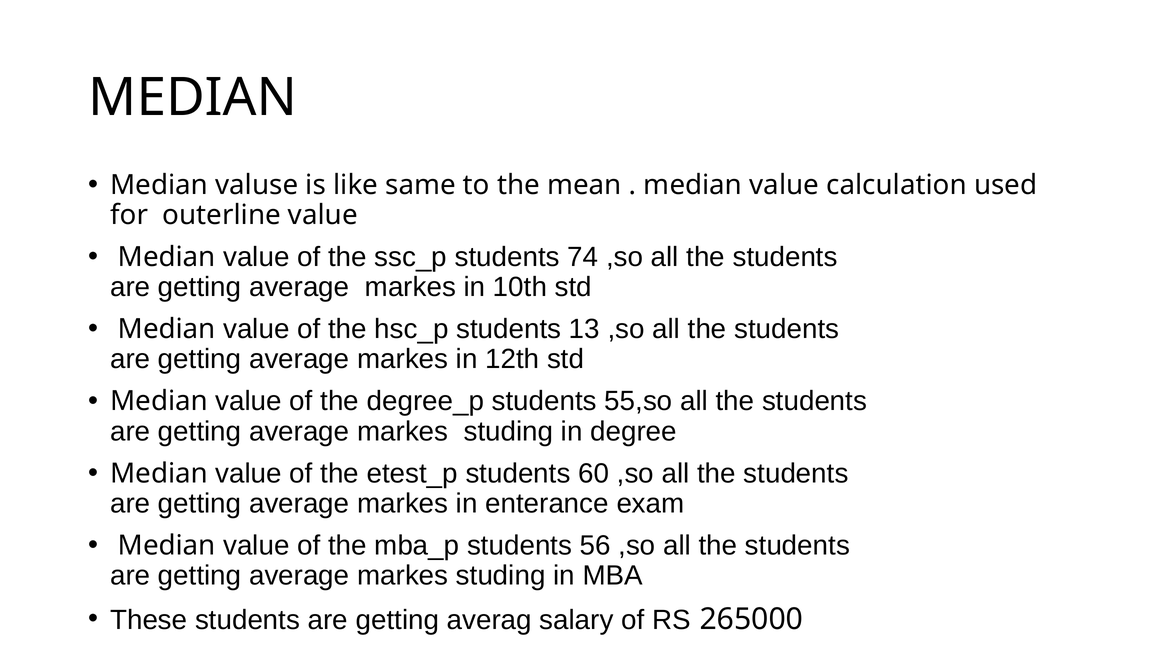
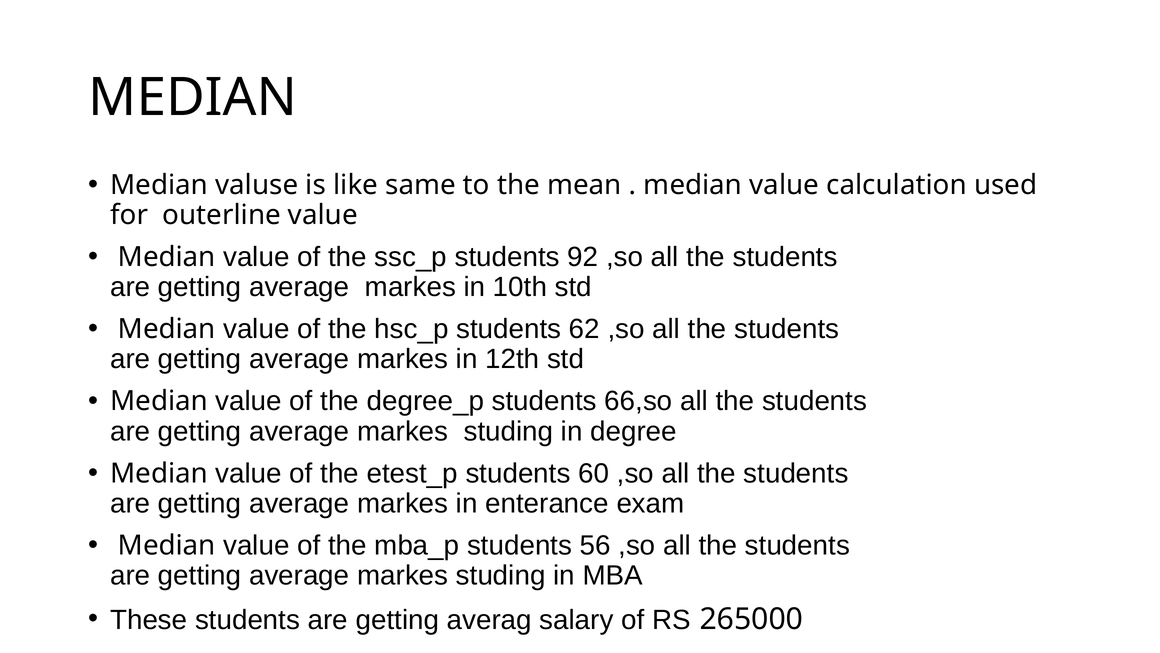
74: 74 -> 92 (583, 257)
13: 13 -> 62 (584, 329)
55,so: 55,so -> 66,so (638, 401)
